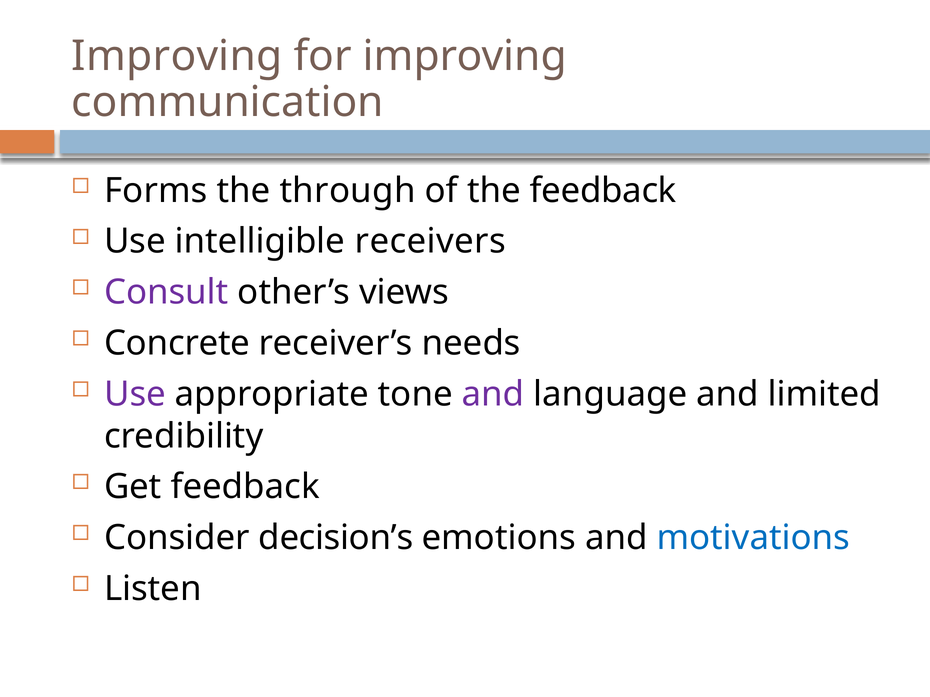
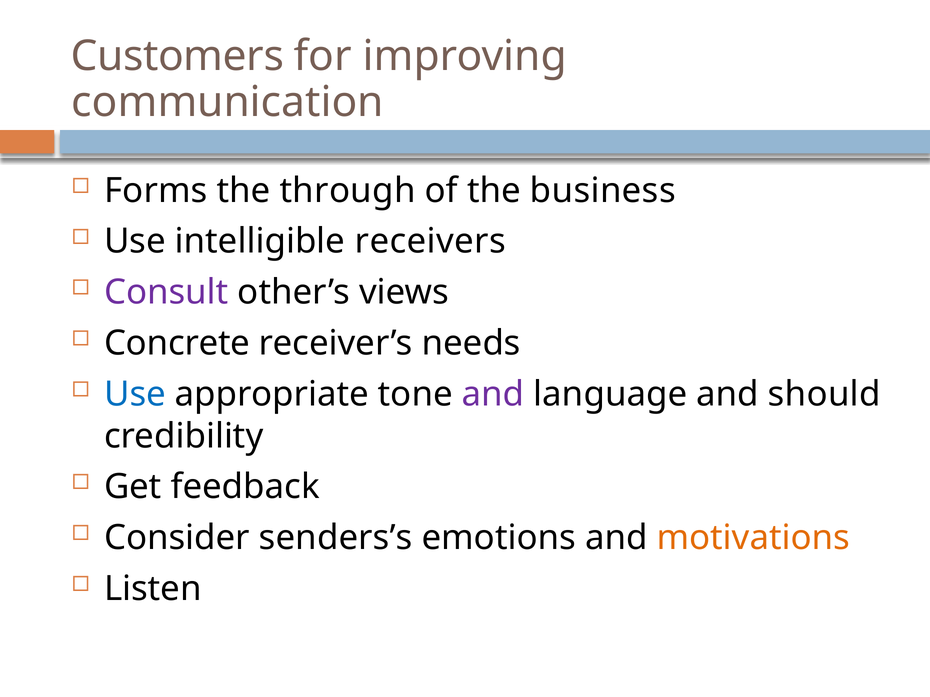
Improving: Improving -> Customers (177, 56)
the feedback: feedback -> business (603, 191)
Use colour: purple -> blue (135, 394)
limited: limited -> should (824, 394)
decision’s: decision’s -> senders’s (336, 538)
motivations colour: blue -> orange (753, 538)
